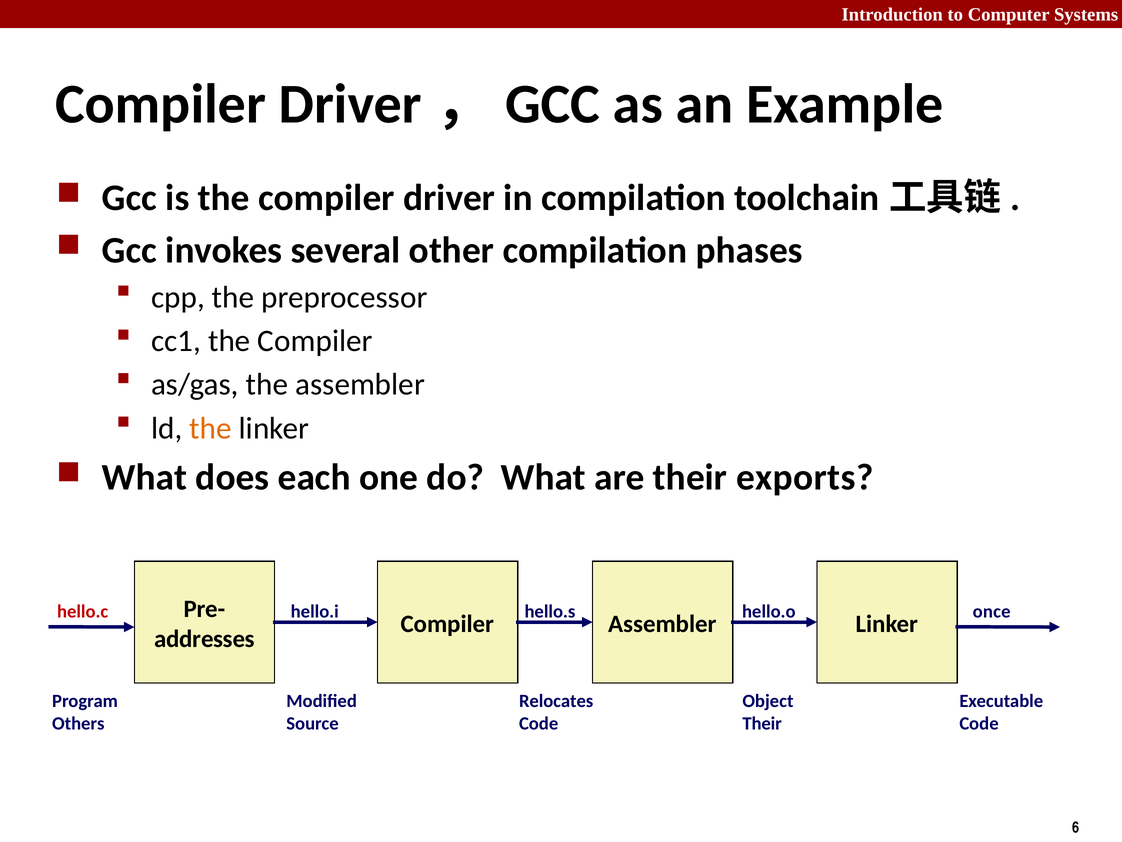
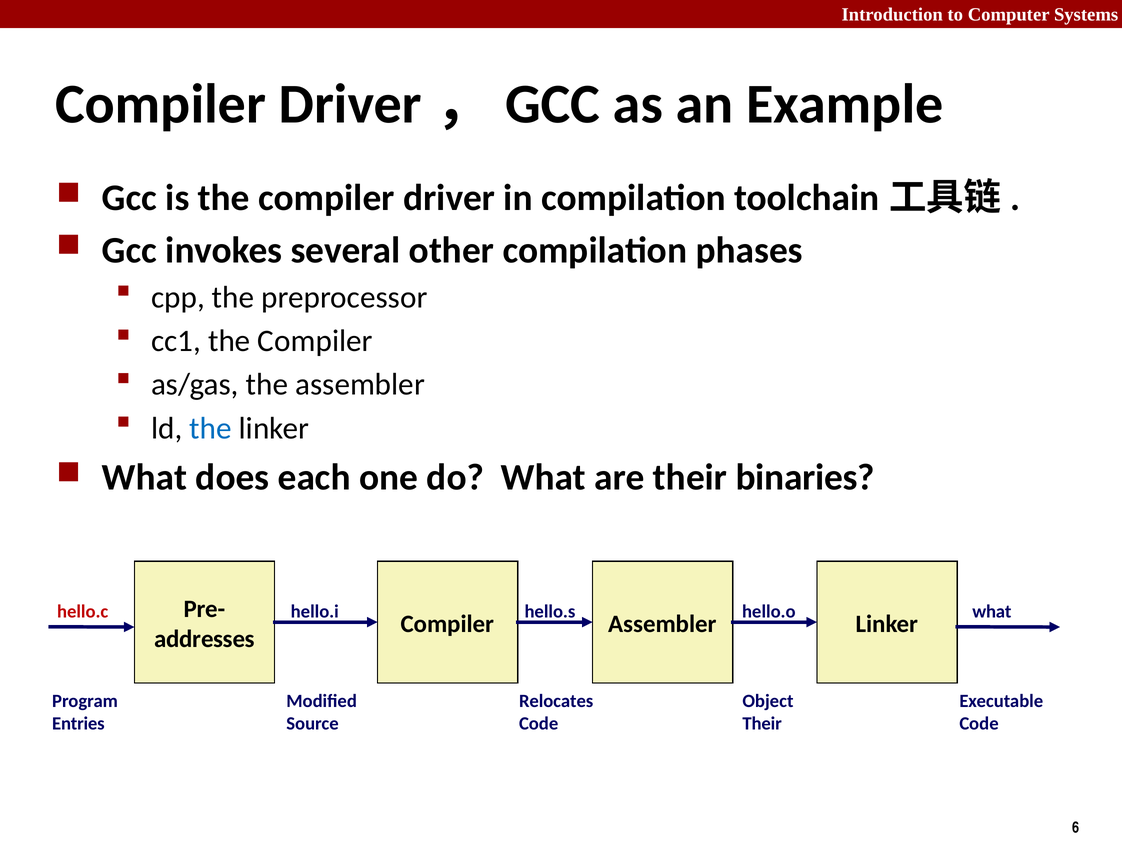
the colour: orange -> blue (211, 428)
exports: exports -> binaries (805, 477)
hello.o once: once -> what (992, 611)
Others: Others -> Entries (78, 723)
